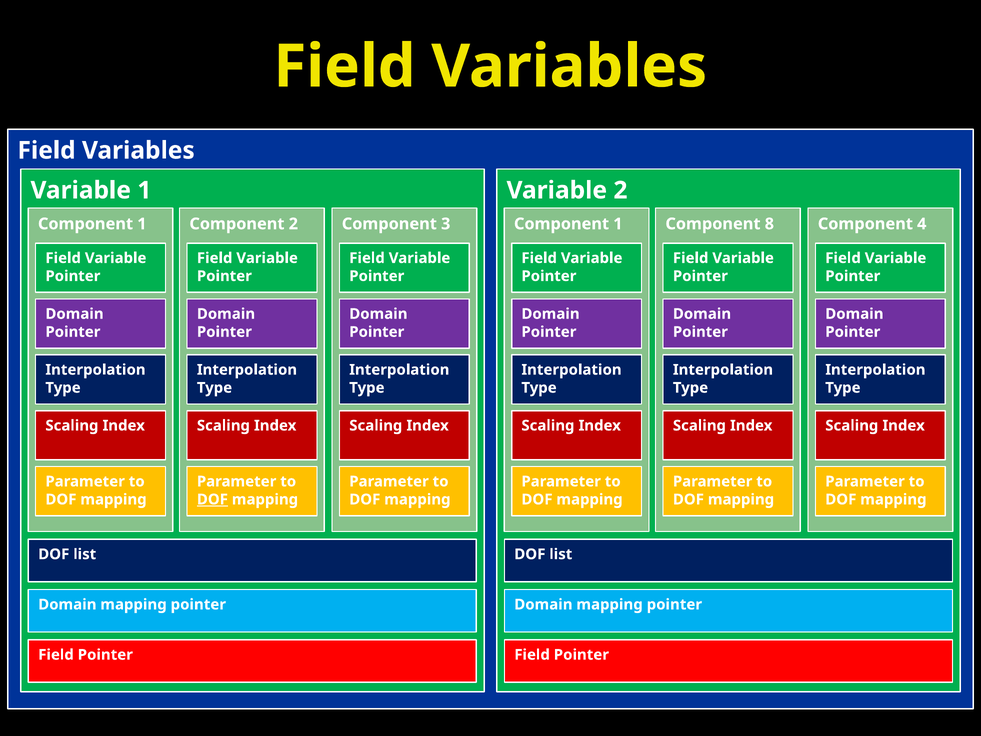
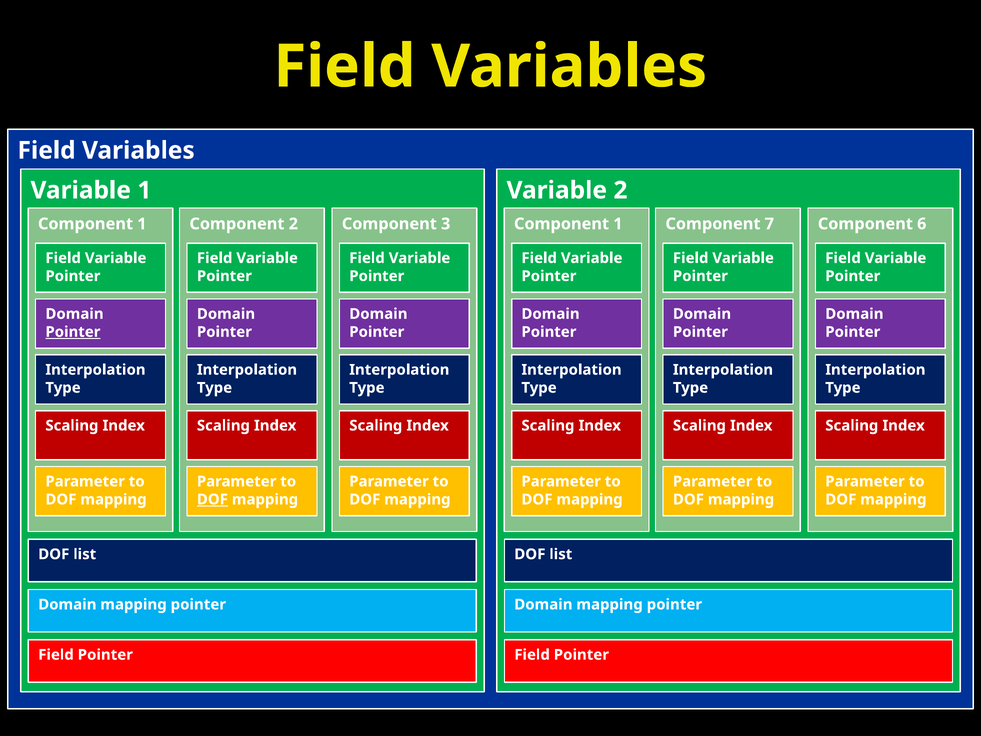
8: 8 -> 7 (769, 224)
4: 4 -> 6 (922, 224)
Pointer underline: none -> present (73, 332)
